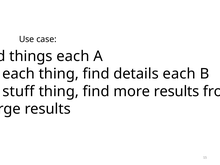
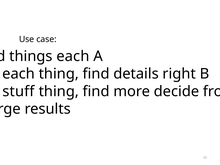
details each: each -> right (179, 74)
more results: results -> decide (176, 91)
